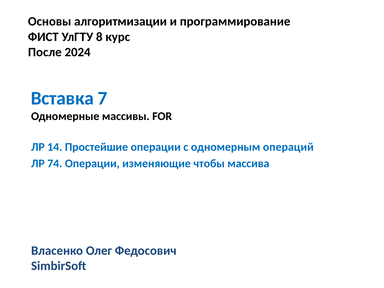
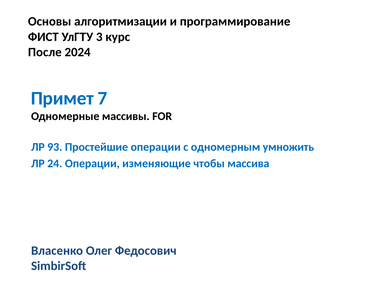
8: 8 -> 3 (99, 37)
Вставка: Вставка -> Примет (62, 98)
14: 14 -> 93 (55, 147)
операций: операций -> умножить (288, 147)
74: 74 -> 24 (55, 164)
